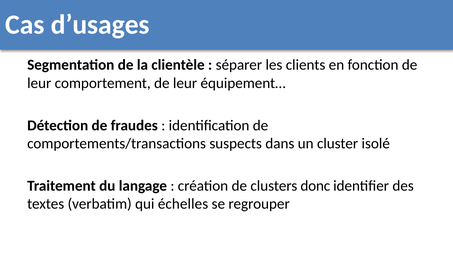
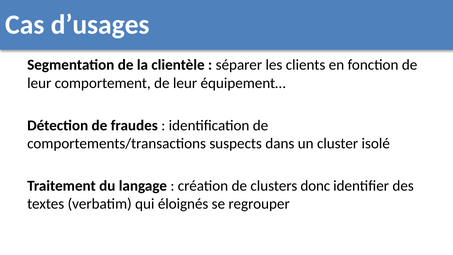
échelles: échelles -> éloignés (183, 204)
